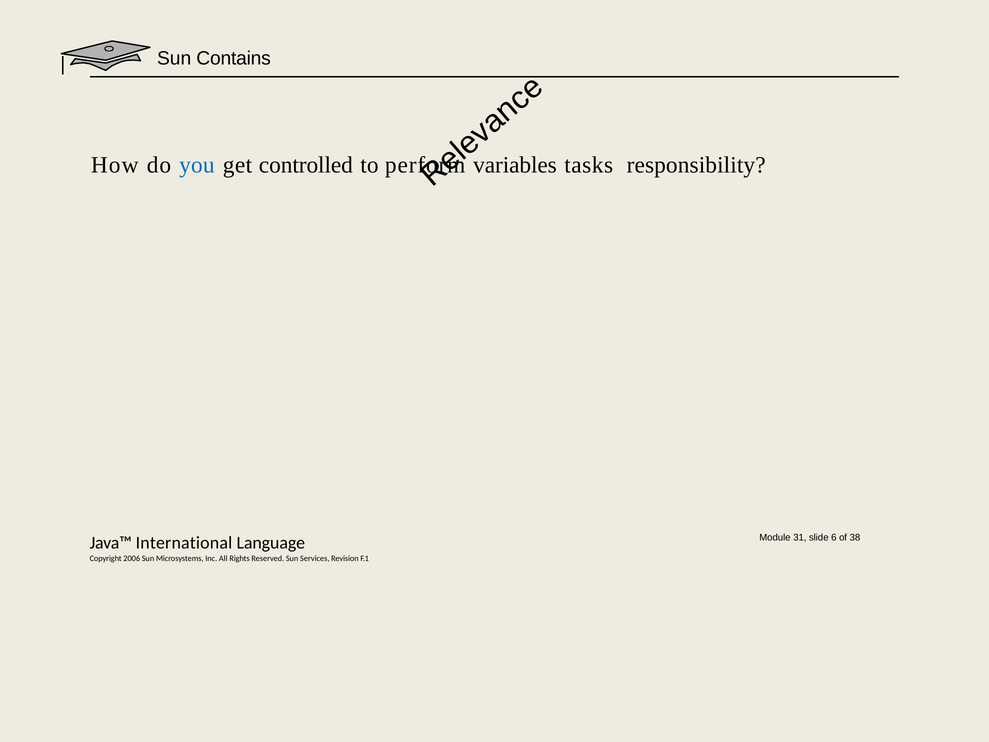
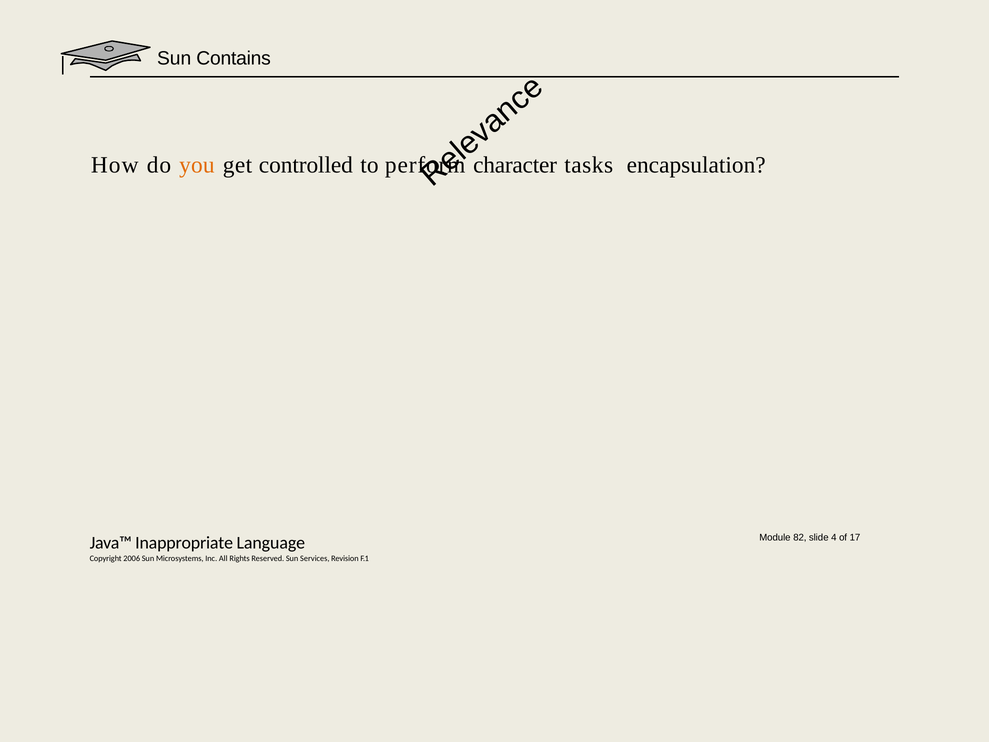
you colour: blue -> orange (197, 165)
variables: variables -> character (515, 165)
responsibility: responsibility -> encapsulation (696, 165)
31: 31 -> 82 (800, 537)
6: 6 -> 4 (834, 537)
38: 38 -> 17 (855, 537)
International: International -> Inappropriate (184, 543)
